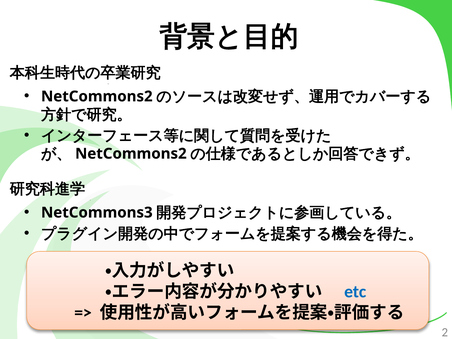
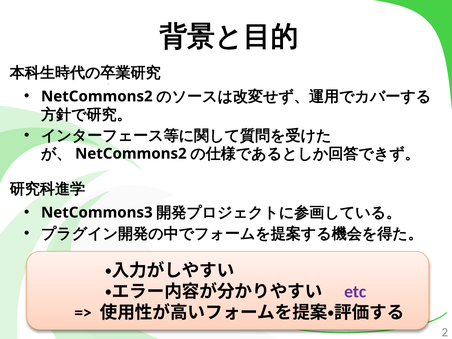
etc colour: blue -> purple (355, 292)
